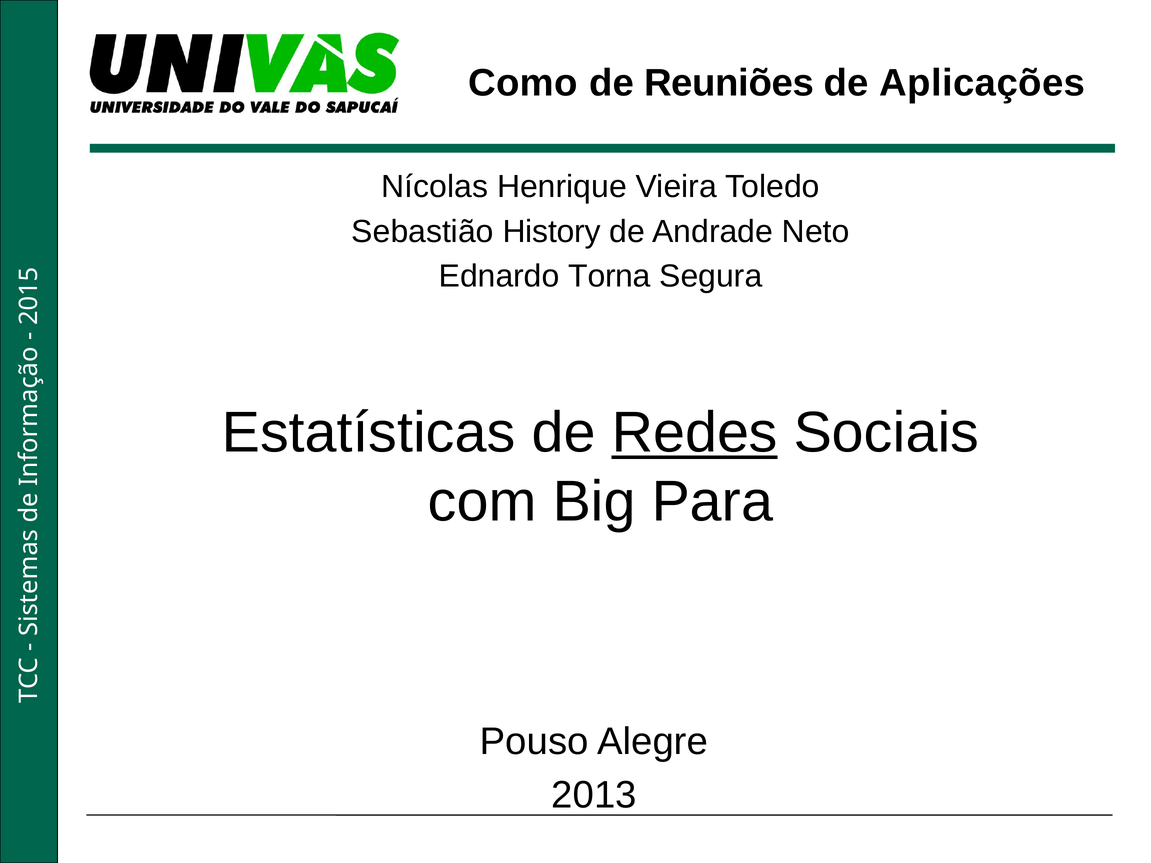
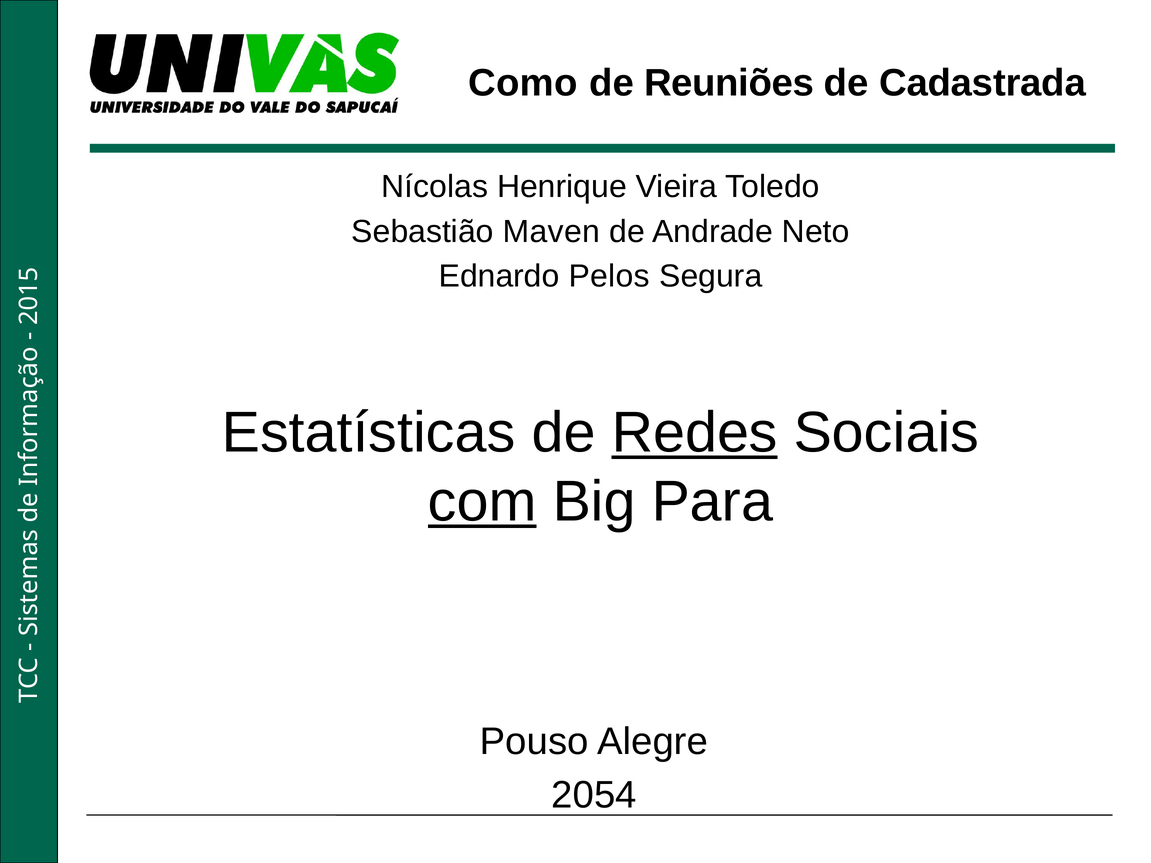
Aplicações: Aplicações -> Cadastrada (983, 83)
History: History -> Maven (551, 232)
Torna: Torna -> Pelos (609, 276)
com underline: none -> present (482, 502)
2013: 2013 -> 2054 (594, 795)
